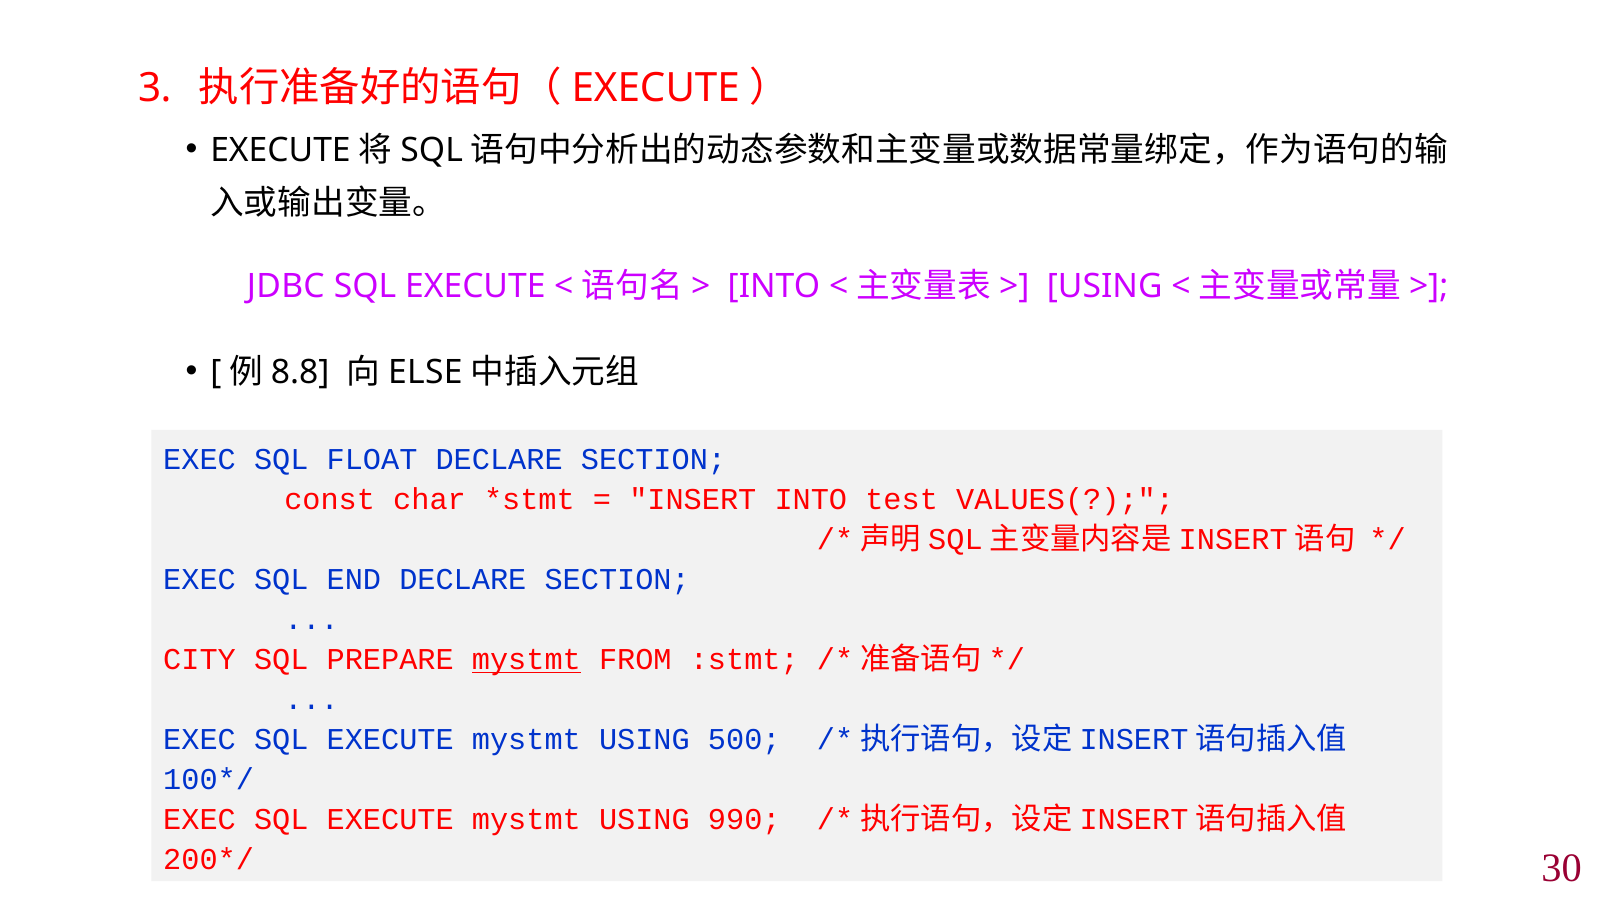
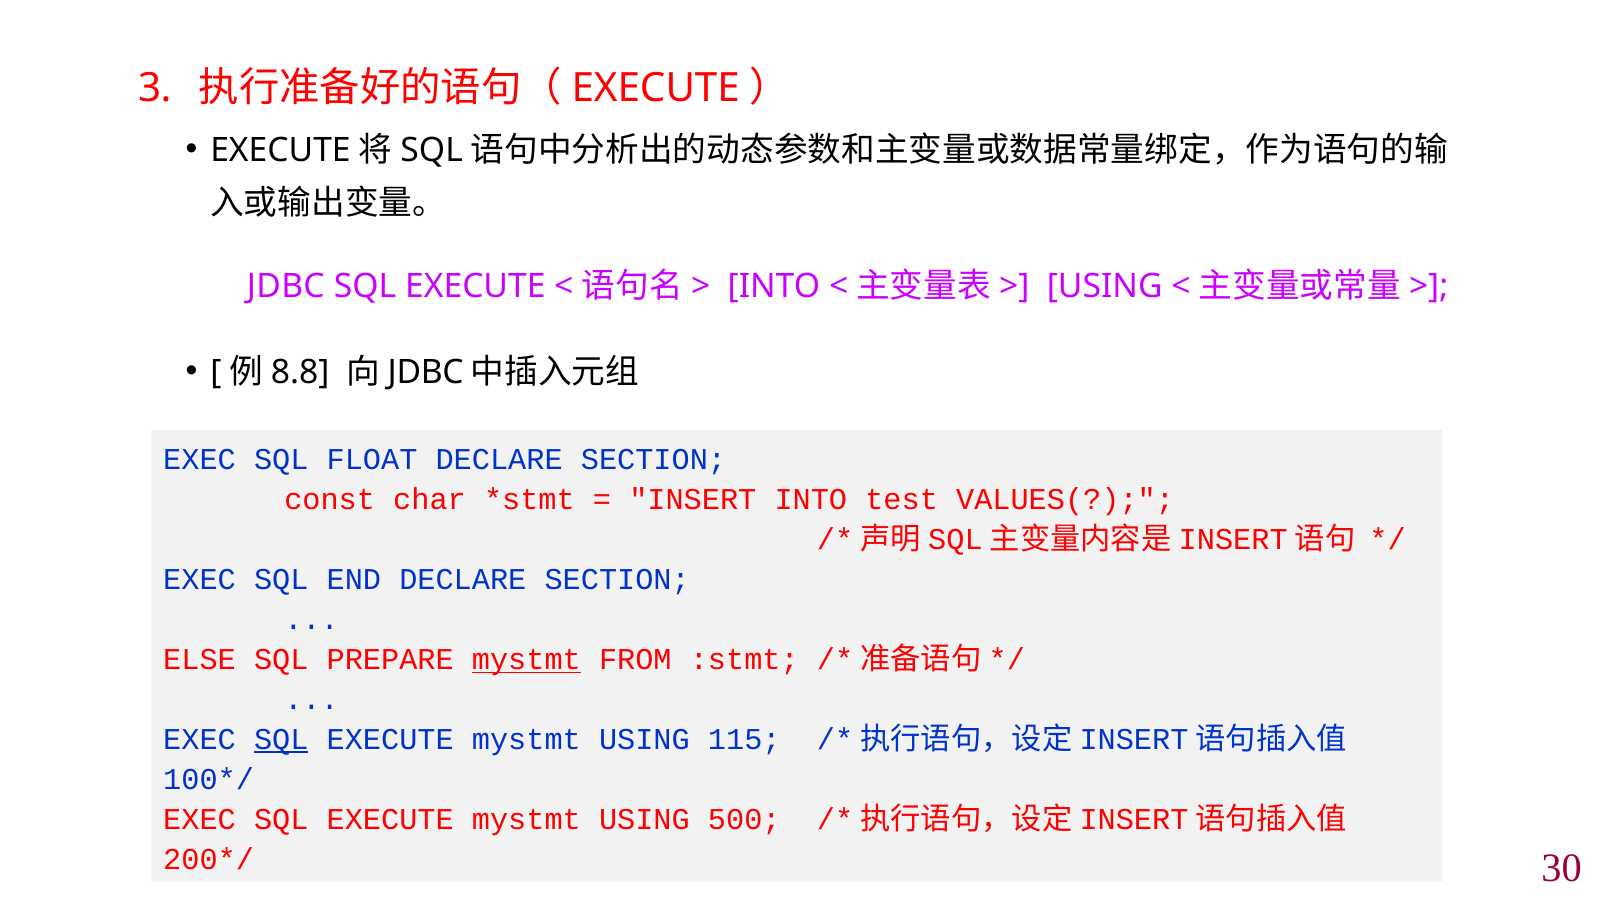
ELSE: ELSE -> JDBC (426, 372)
CITY: CITY -> ELSE (200, 659)
SQL underline: none -> present (281, 739)
500: 500 -> 115 (744, 739)
990: 990 -> 500 (744, 819)
